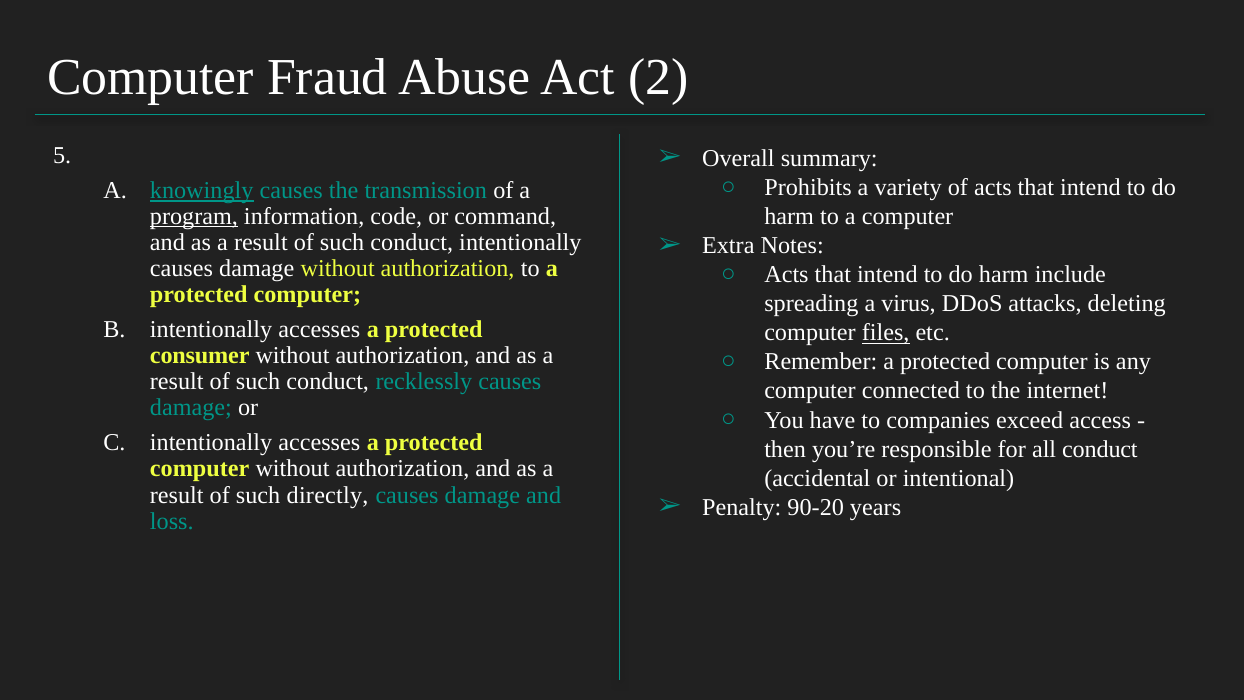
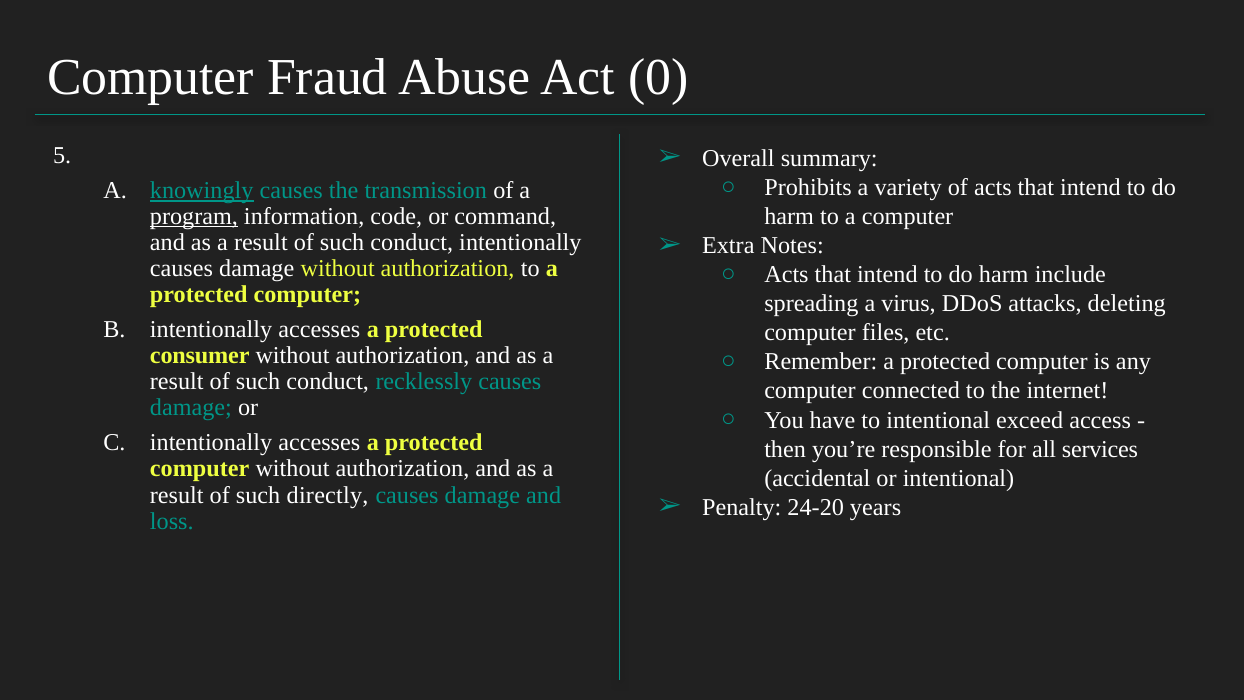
2: 2 -> 0 (658, 78)
files underline: present -> none (886, 333)
to companies: companies -> intentional (938, 420)
all conduct: conduct -> services (1100, 449)
90-20: 90-20 -> 24-20 (816, 507)
